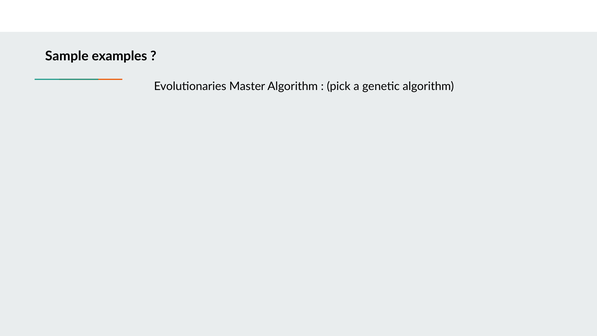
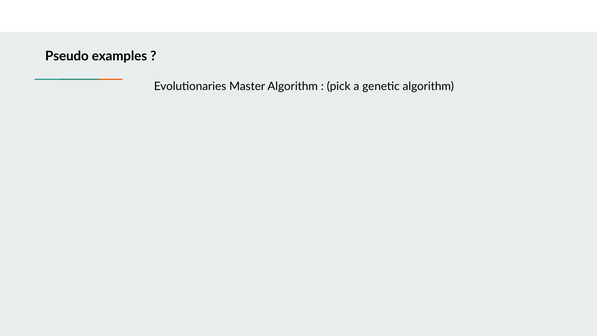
Sample: Sample -> Pseudo (67, 56)
